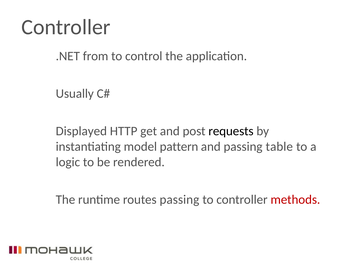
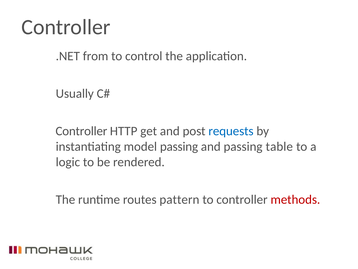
Displayed: Displayed -> Controller (81, 131)
requests colour: black -> blue (231, 131)
model pattern: pattern -> passing (179, 146)
routes passing: passing -> pattern (179, 199)
